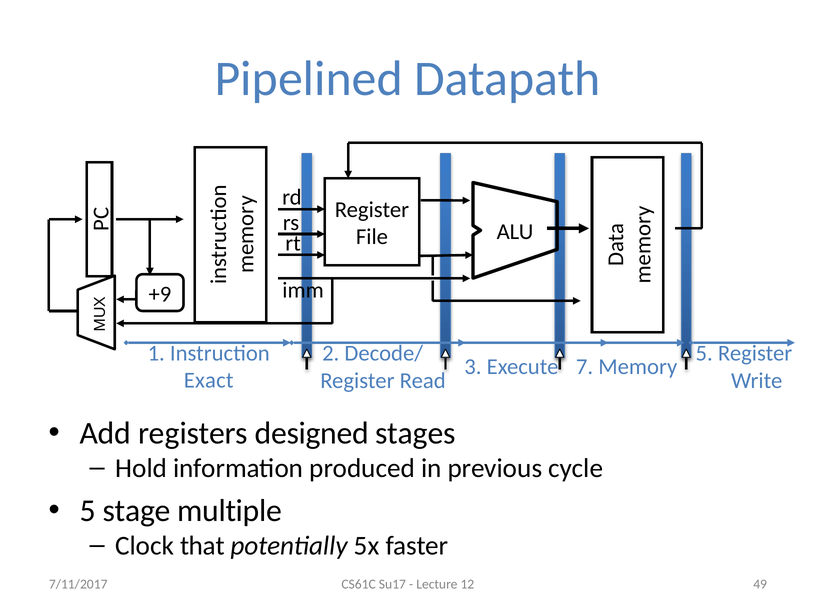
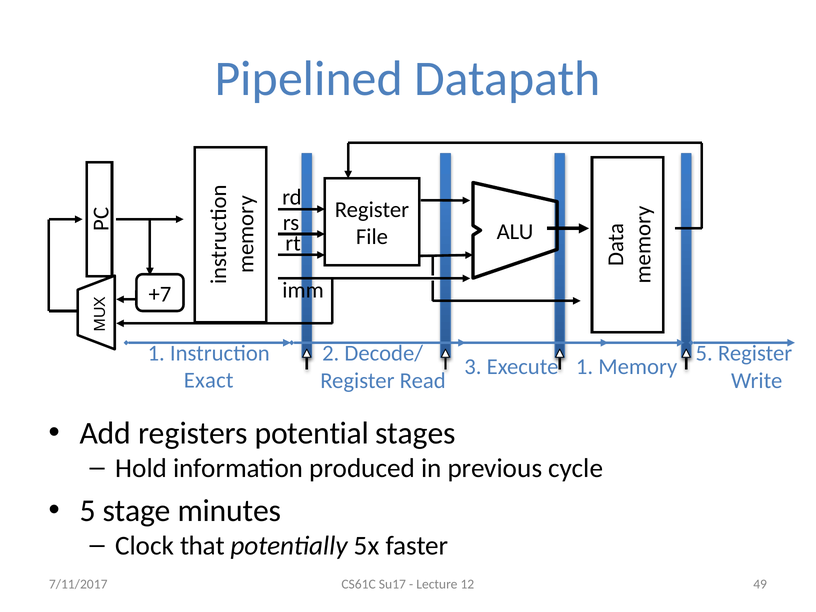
+9: +9 -> +7 (160, 294)
Execute 7: 7 -> 1 (585, 367)
designed: designed -> potential (312, 433)
multiple: multiple -> minutes (229, 511)
